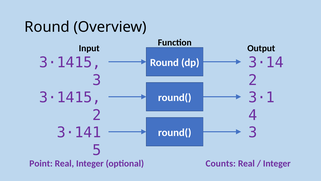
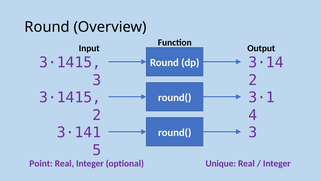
Counts: Counts -> Unique (221, 163)
